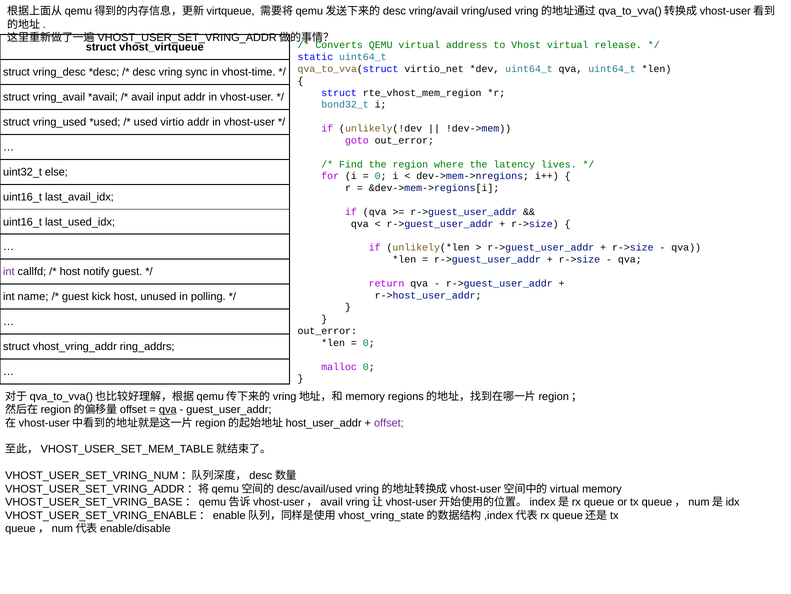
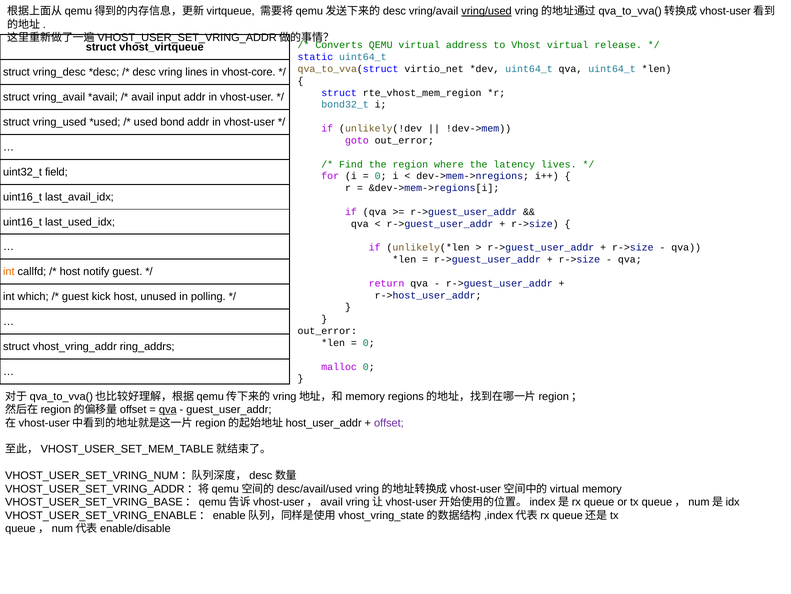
vring/used underline: none -> present (487, 11)
sync: sync -> lines (196, 72)
vhost-time: vhost-time -> vhost-core (249, 72)
virtio: virtio -> bond (172, 122)
else: else -> field (56, 172)
int colour: purple -> orange (9, 271)
name: name -> which (33, 296)
